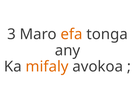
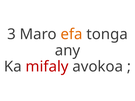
mifaly colour: orange -> red (47, 67)
